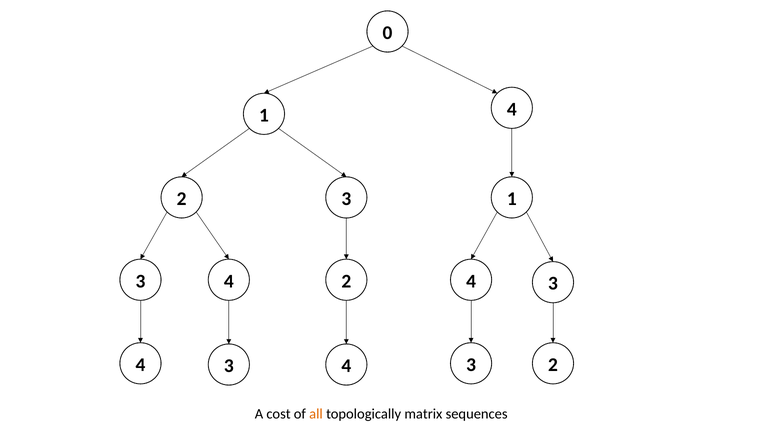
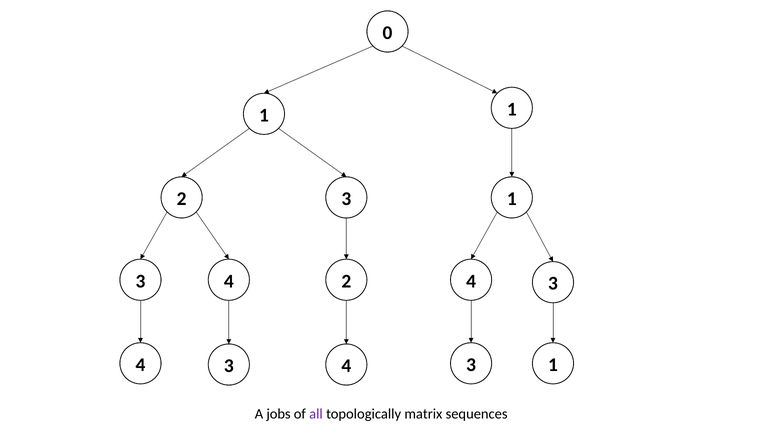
4: 4 -> 1 (512, 109)
3 2: 2 -> 1 (553, 365)
cost: cost -> jobs (279, 414)
all colour: orange -> purple (316, 414)
